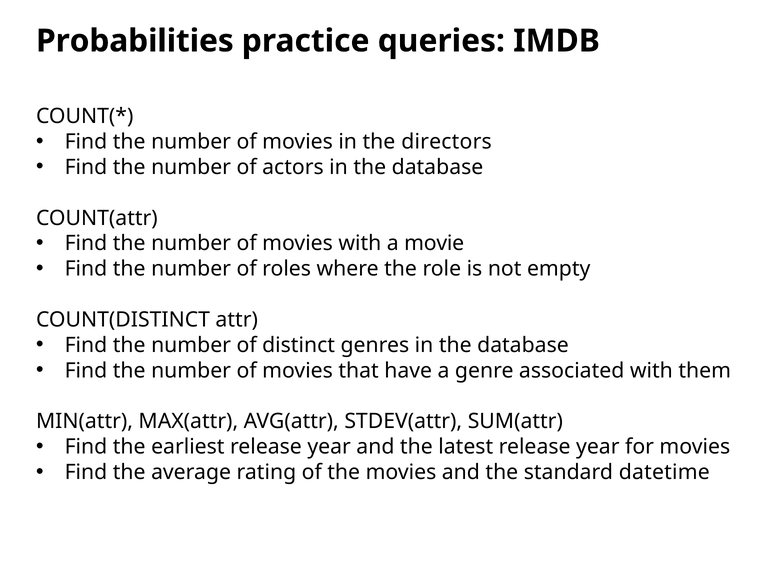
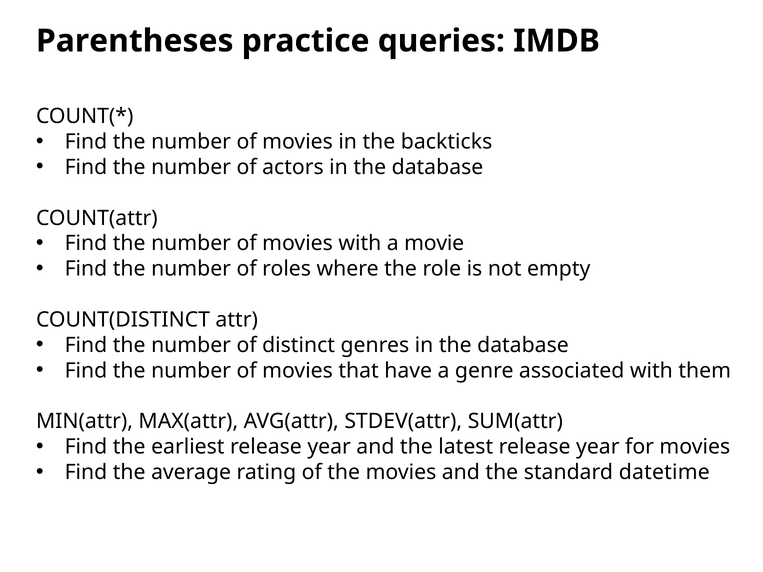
Probabilities: Probabilities -> Parentheses (135, 41)
directors: directors -> backticks (447, 142)
